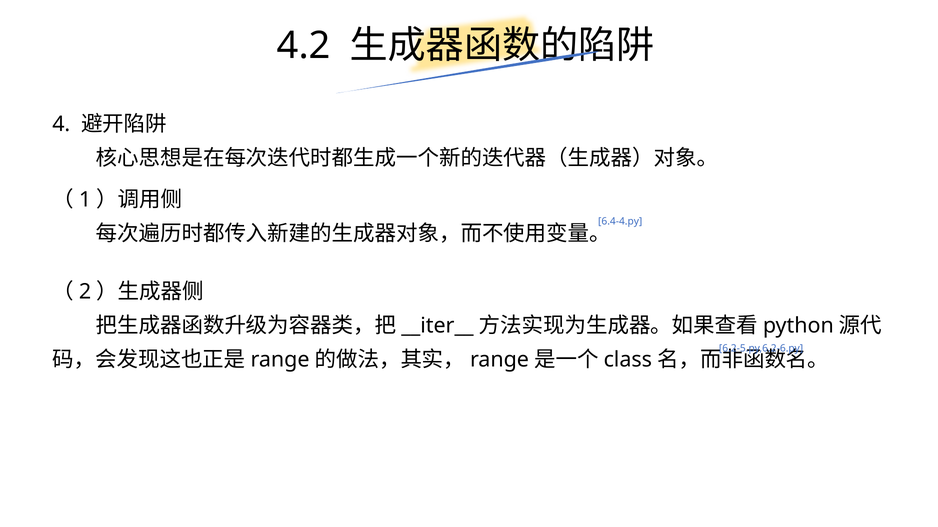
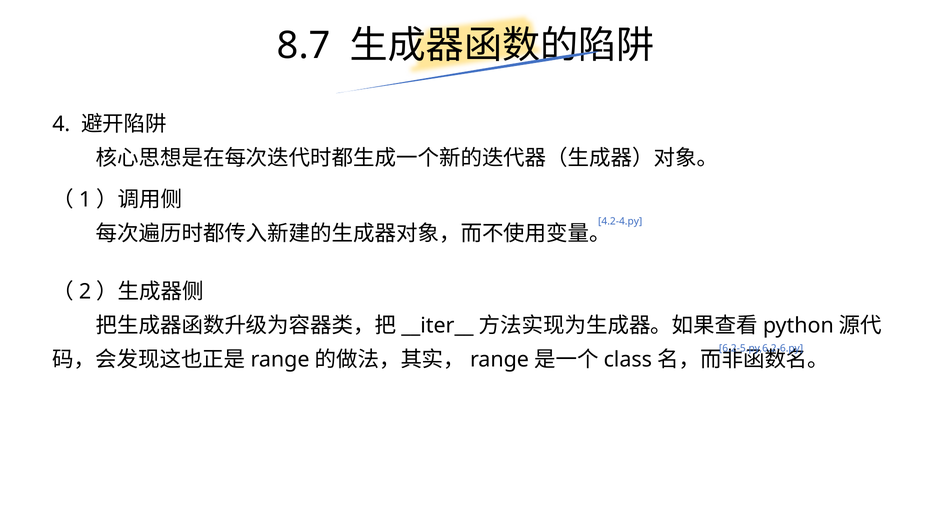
4.2: 4.2 -> 8.7 (304, 46)
6.4-4.py: 6.4-4.py -> 4.2-4.py (620, 222)
